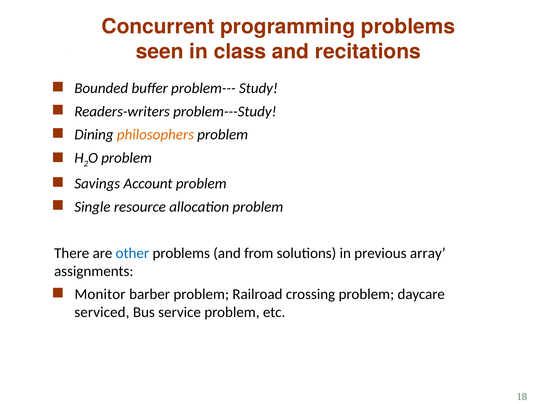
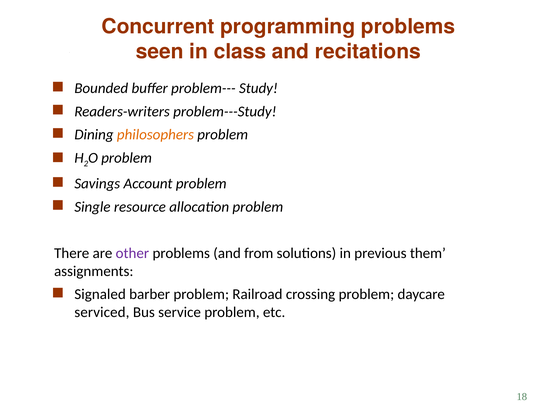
other colour: blue -> purple (132, 253)
array: array -> them (428, 253)
Monitor: Monitor -> Signaled (100, 294)
